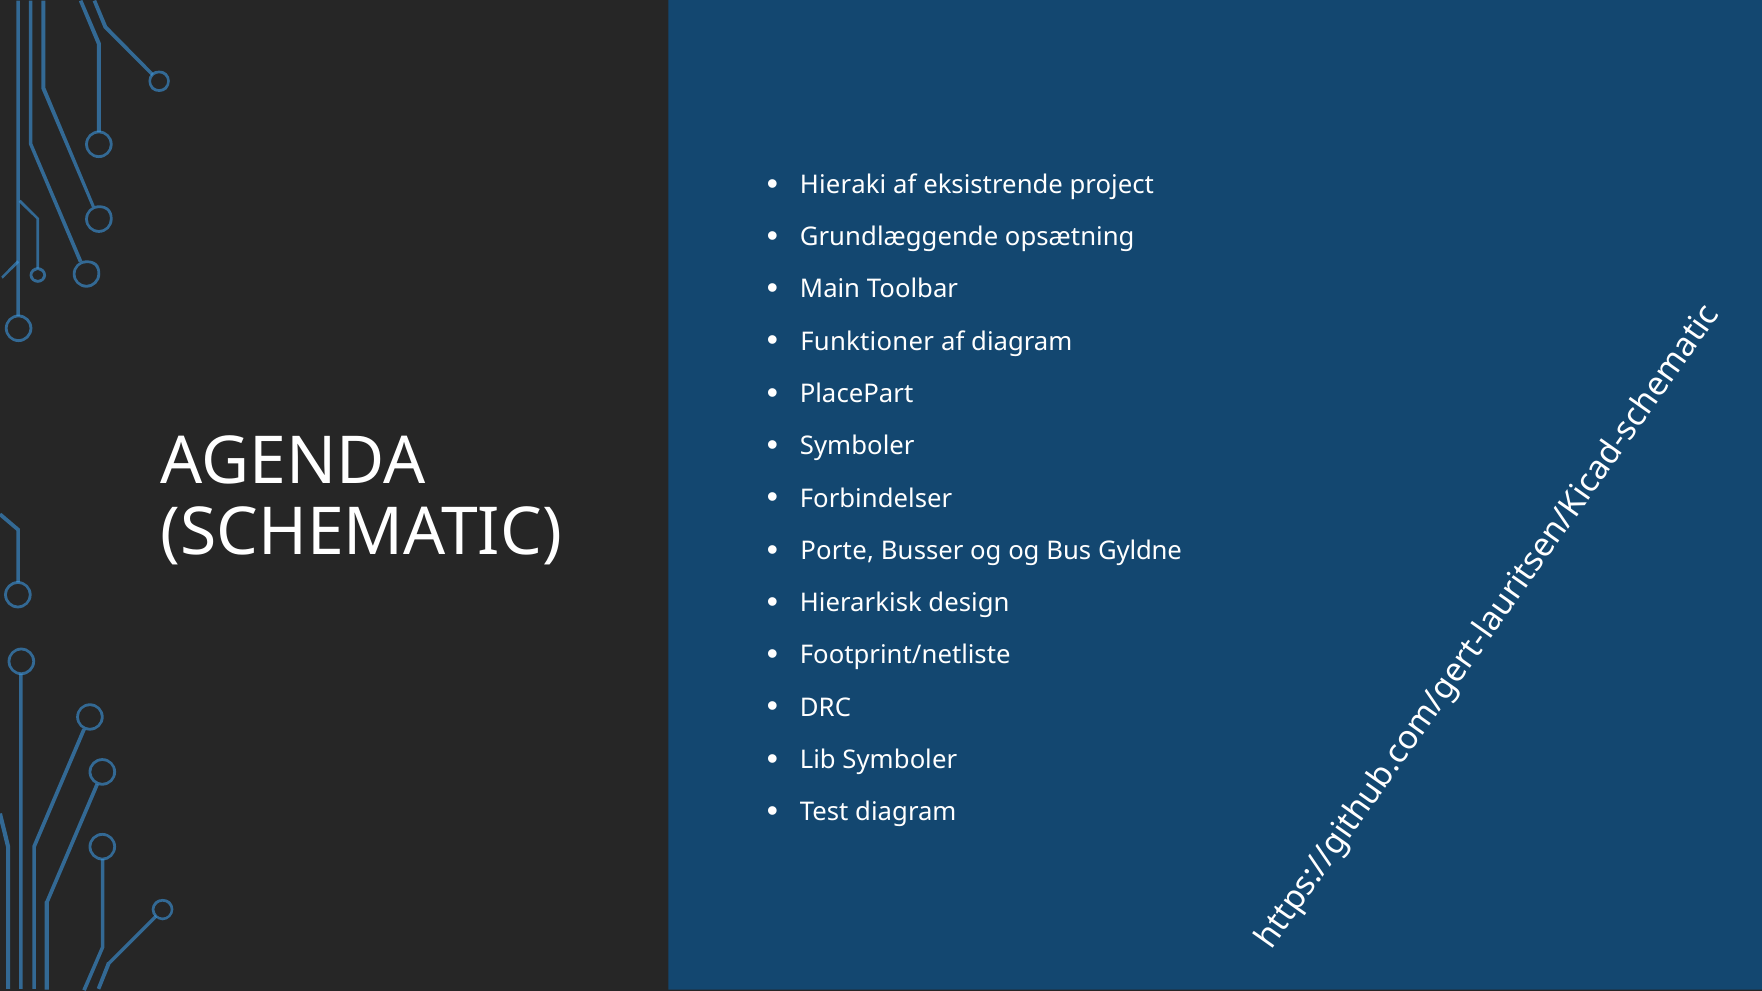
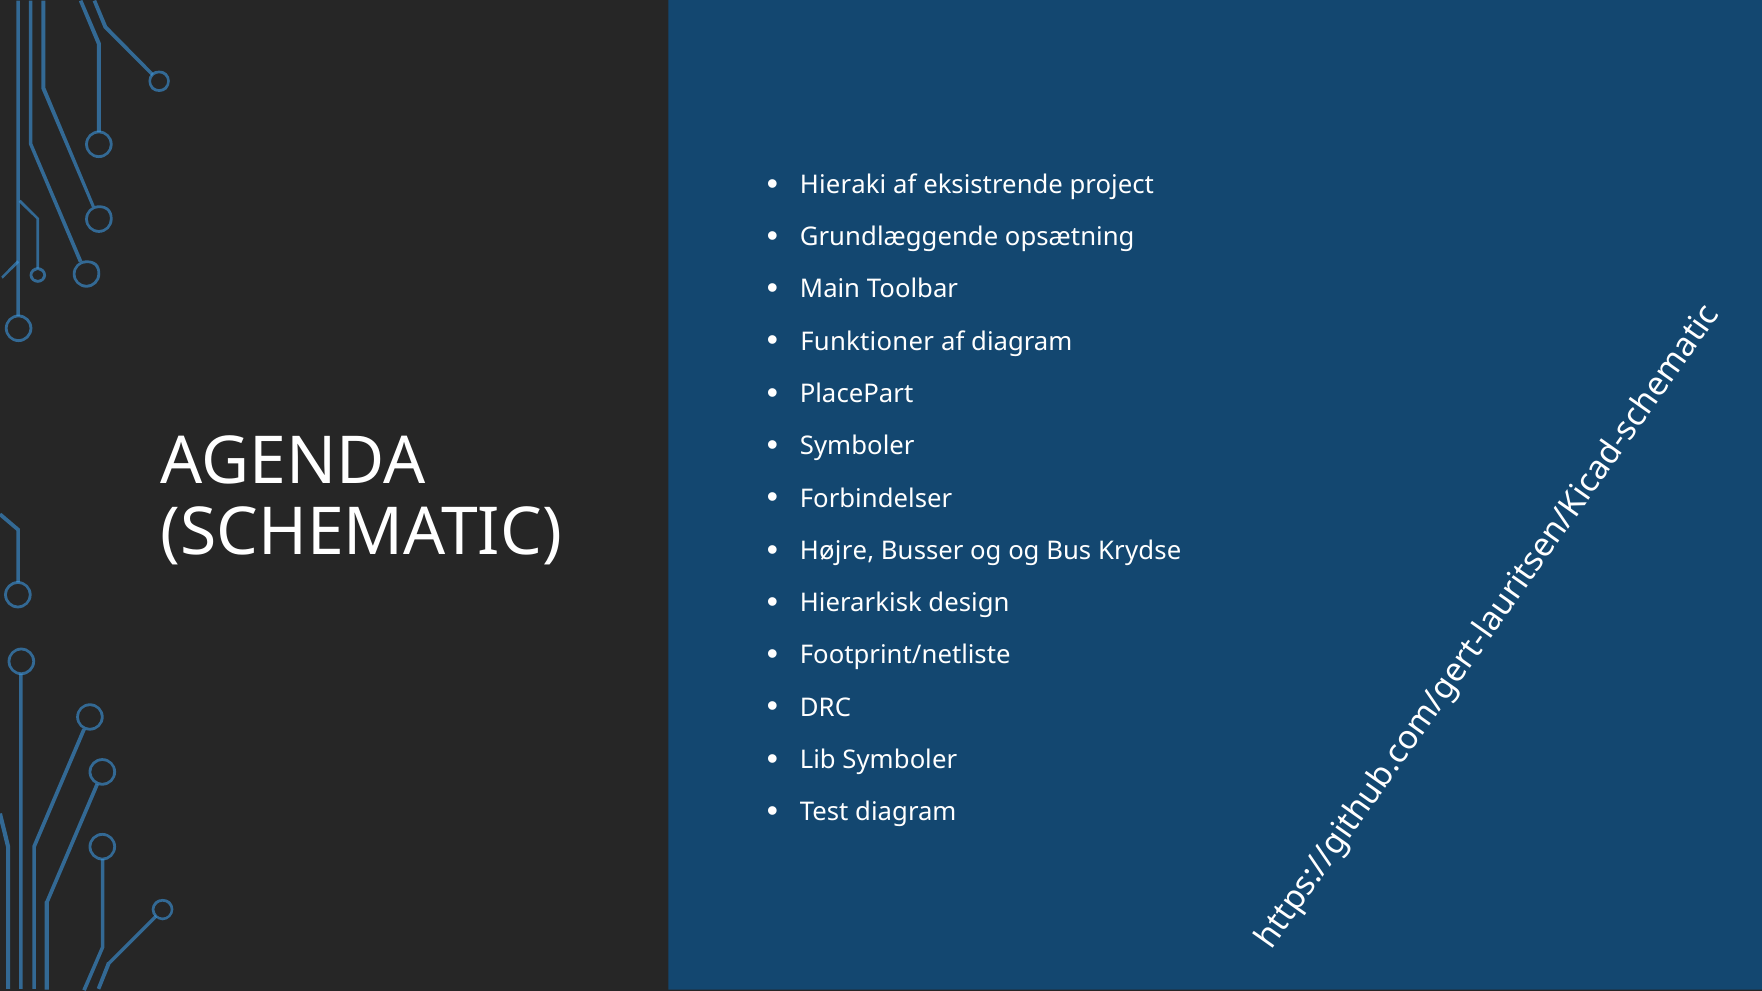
Porte: Porte -> Højre (837, 551)
Gyldne: Gyldne -> Krydse (1140, 551)
